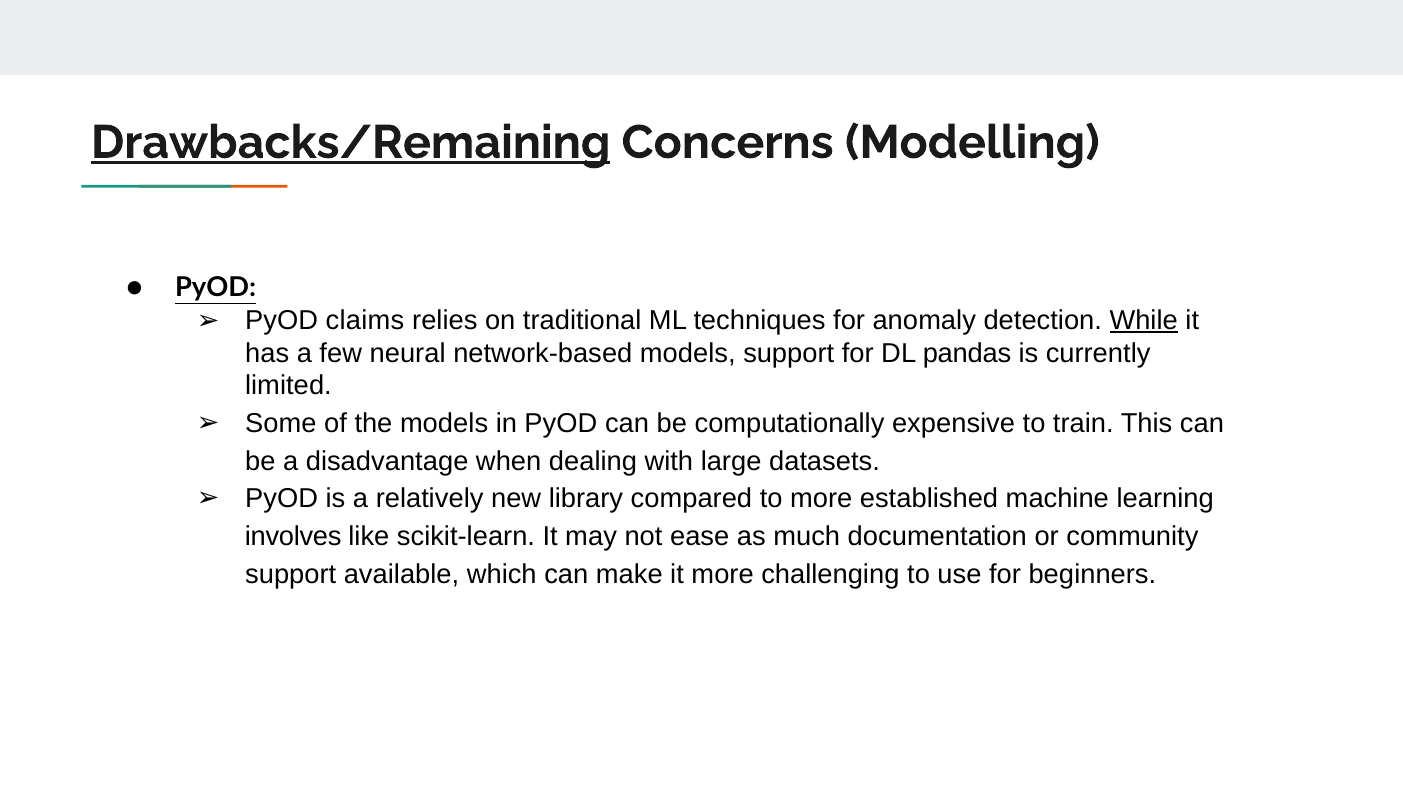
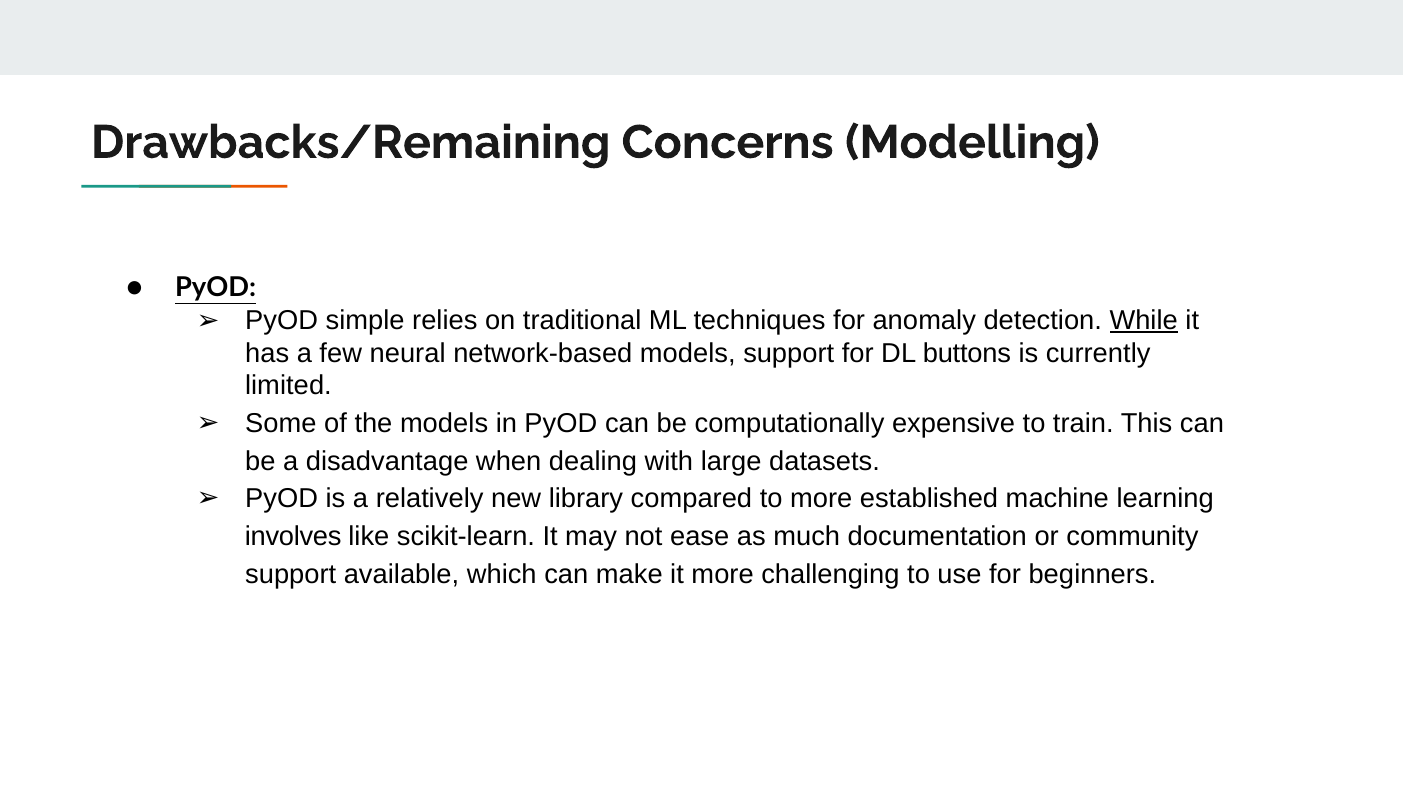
Drawbacks/Remaining underline: present -> none (351, 142)
claims: claims -> simple (365, 321)
pandas: pandas -> buttons (967, 353)
